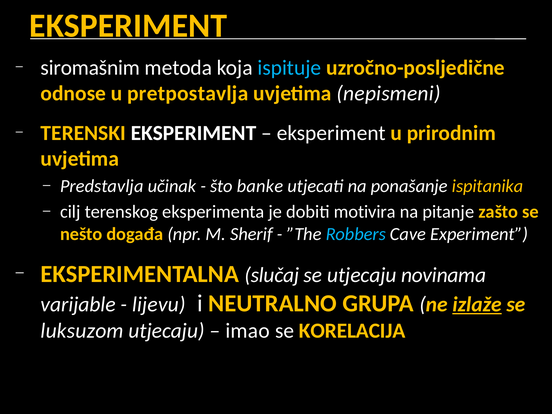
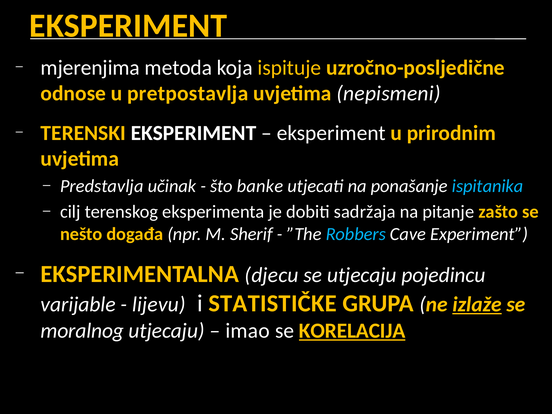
siromašnim: siromašnim -> mjerenjima (90, 68)
ispituje colour: light blue -> yellow (289, 68)
ispitanika colour: yellow -> light blue (488, 186)
motivira: motivira -> sadržaja (365, 212)
slučaj: slučaj -> djecu (272, 275)
novinama: novinama -> pojedincu (443, 275)
NEUTRALNO: NEUTRALNO -> STATISTIČKE (273, 303)
luksuzom: luksuzom -> moralnog (82, 331)
KORELACIJA underline: none -> present (352, 331)
